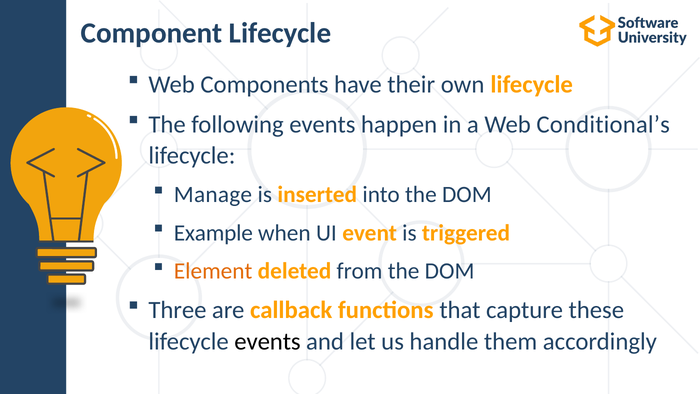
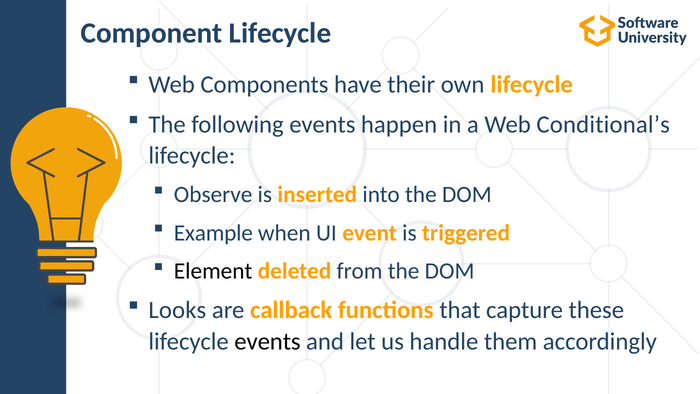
Manage: Manage -> Observe (213, 195)
Element colour: orange -> black (213, 271)
Three: Three -> Looks (177, 310)
